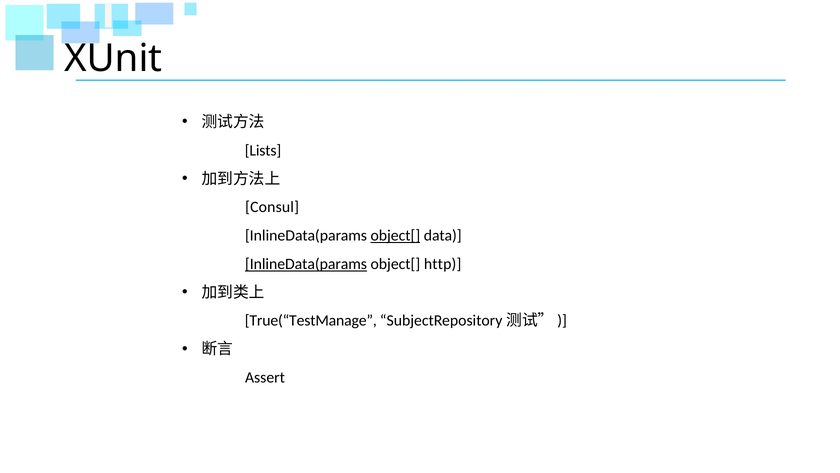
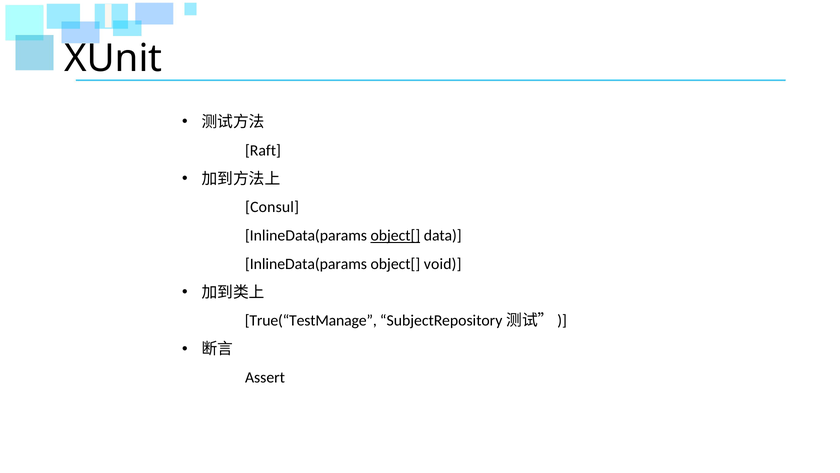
Lists: Lists -> Raft (263, 150)
InlineData(params underline: present -> none (306, 264)
http: http -> void (443, 264)
